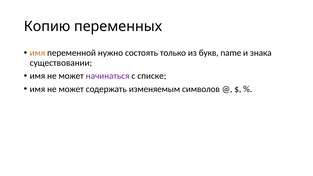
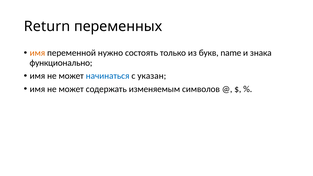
Копию: Копию -> Return (47, 26)
существовании: существовании -> функционально (61, 63)
начинаться colour: purple -> blue (108, 76)
списке: списке -> указан (152, 76)
